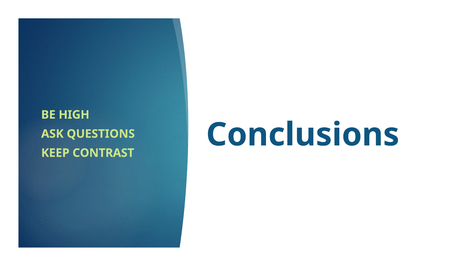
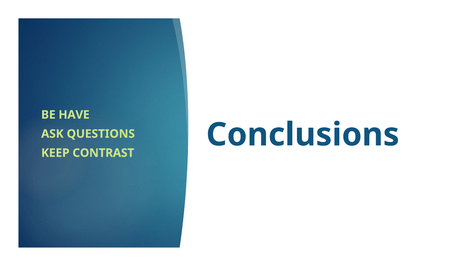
HIGH: HIGH -> HAVE (74, 114)
